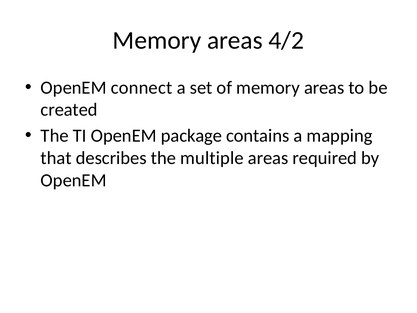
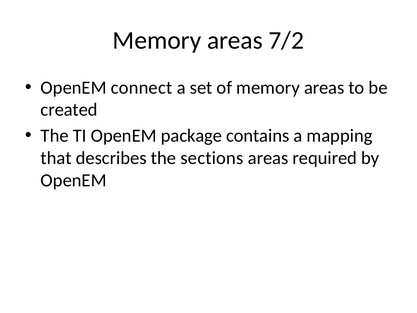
4/2: 4/2 -> 7/2 (286, 40)
multiple: multiple -> sections (212, 158)
